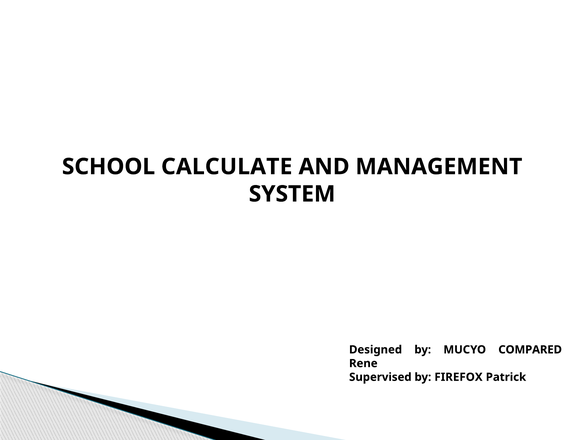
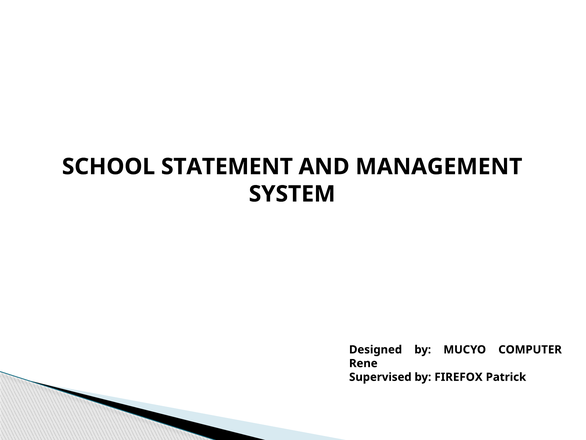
CALCULATE: CALCULATE -> STATEMENT (227, 166)
COMPARED: COMPARED -> COMPUTER (530, 349)
